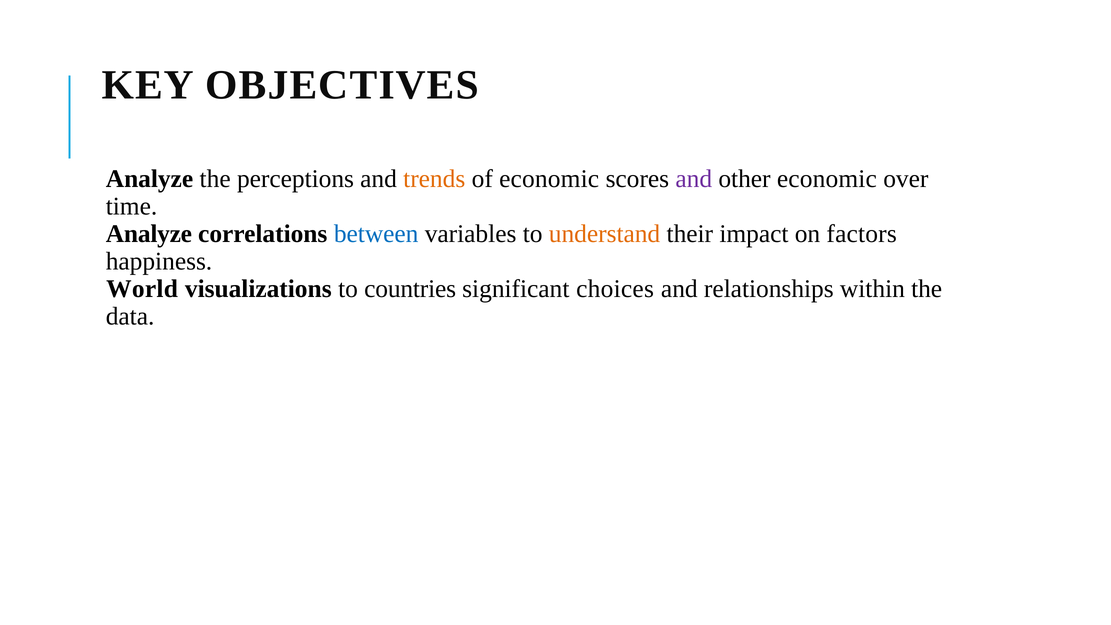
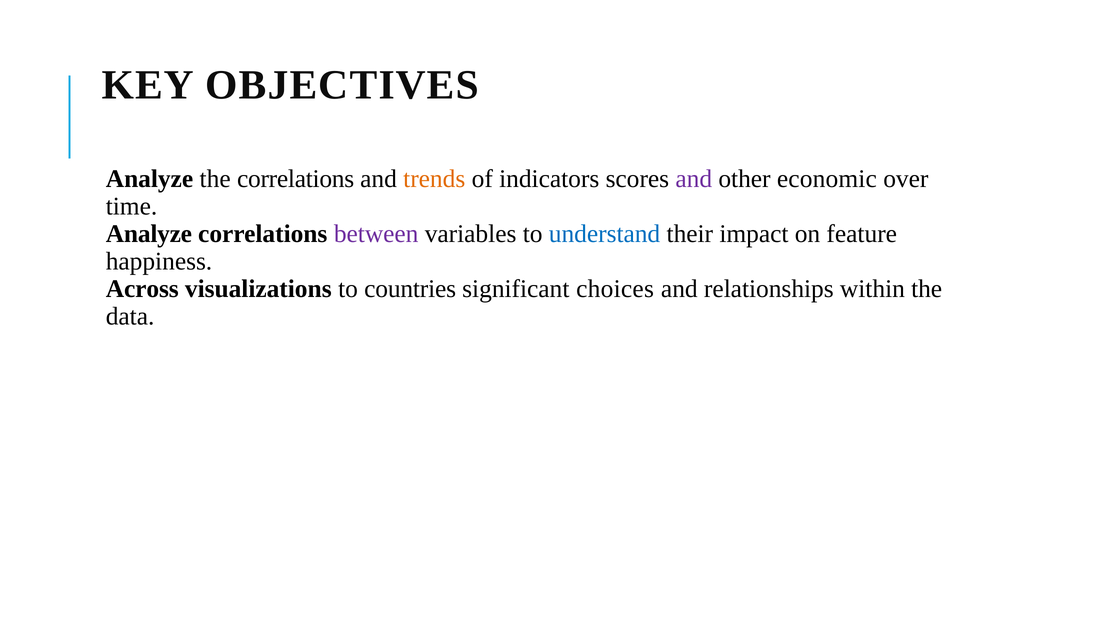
the perceptions: perceptions -> correlations (296, 179)
of economic: economic -> indicators (549, 179)
between colour: blue -> purple (376, 234)
understand colour: orange -> blue (605, 234)
factors: factors -> feature (862, 234)
World: World -> Across (142, 289)
